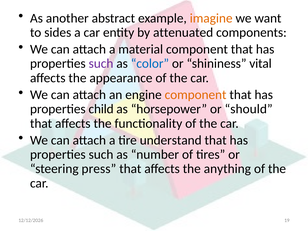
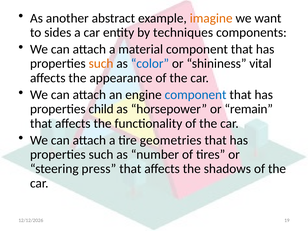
attenuated: attenuated -> techniques (183, 32)
such colour: purple -> orange (101, 64)
component colour: orange -> blue (196, 95)
should: should -> remain (249, 109)
understand: understand -> geometries (171, 140)
anything: anything -> shadows (227, 169)
